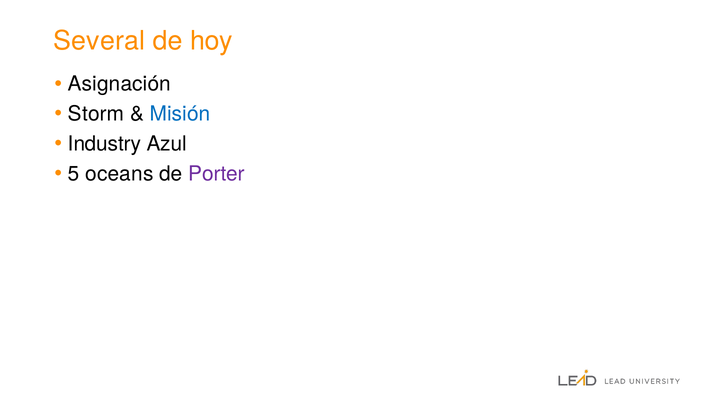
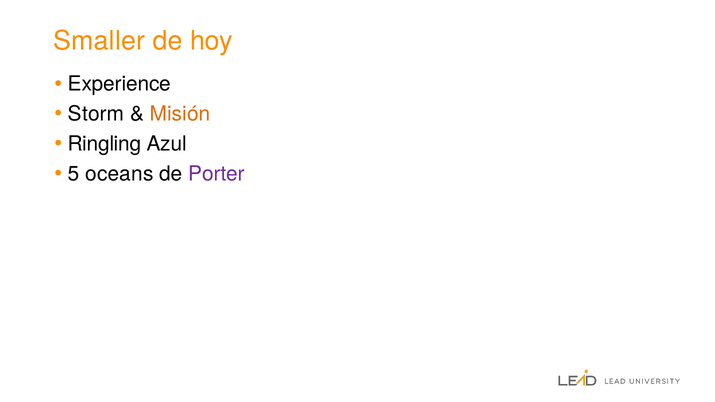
Several: Several -> Smaller (99, 41)
Asignación: Asignación -> Experience (119, 84)
Misión colour: blue -> orange (180, 114)
Industry: Industry -> Ringling (104, 144)
